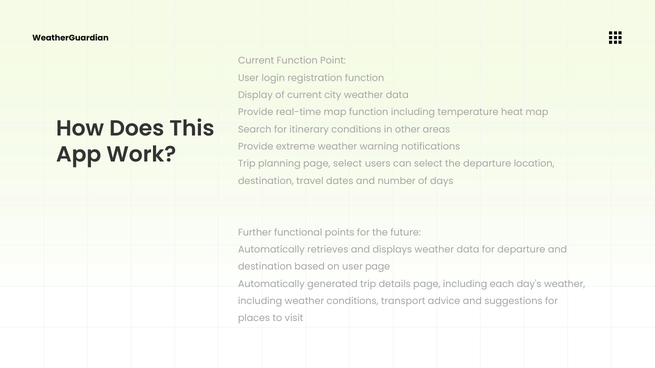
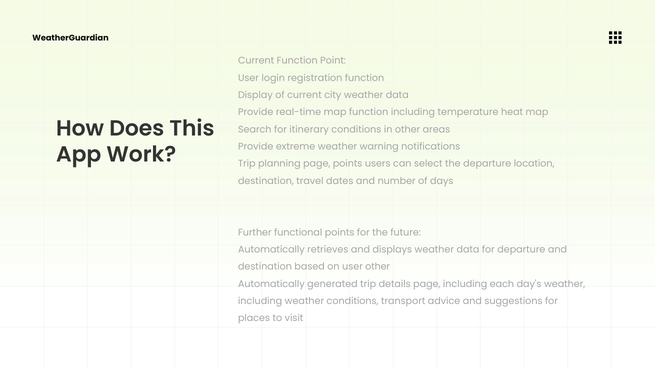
page select: select -> points (348, 164)
user page: page -> other (378, 267)
